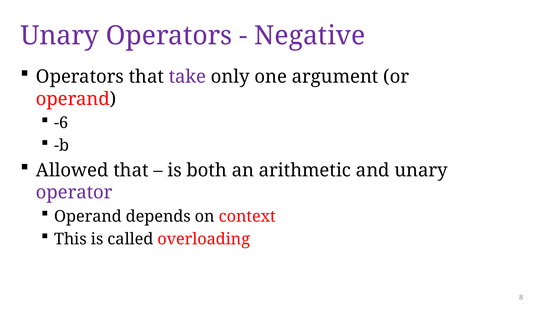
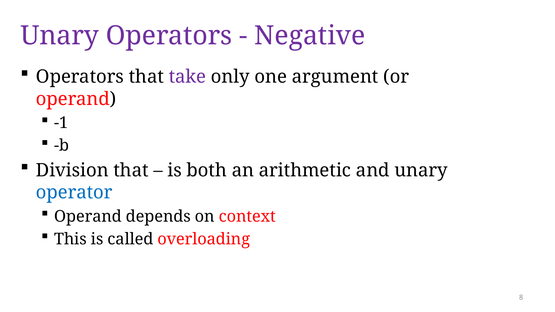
-6: -6 -> -1 (61, 123)
Allowed: Allowed -> Division (72, 170)
operator colour: purple -> blue (74, 193)
